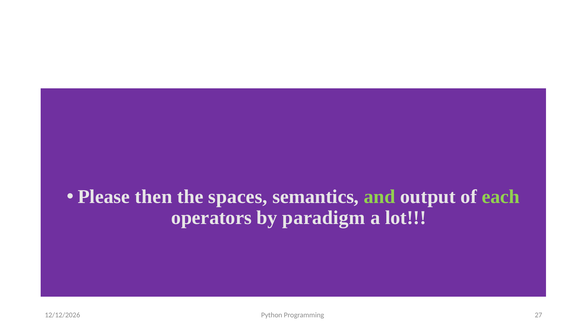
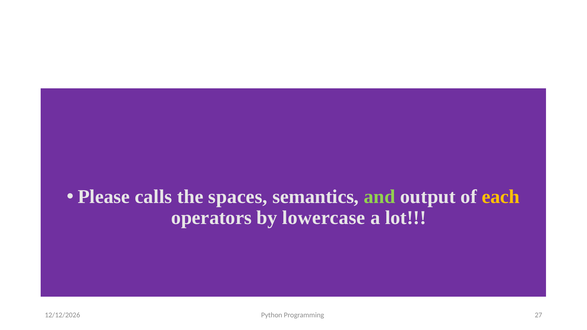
then: then -> calls (153, 197)
each colour: light green -> yellow (501, 197)
paradigm: paradigm -> lowercase (324, 218)
